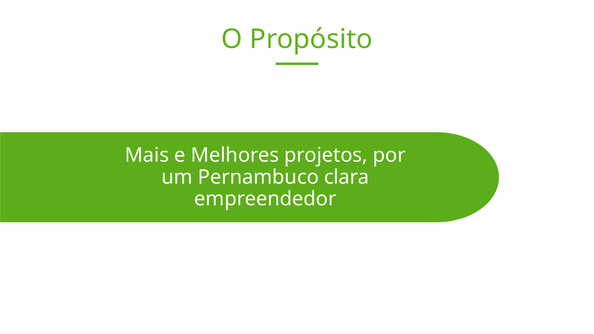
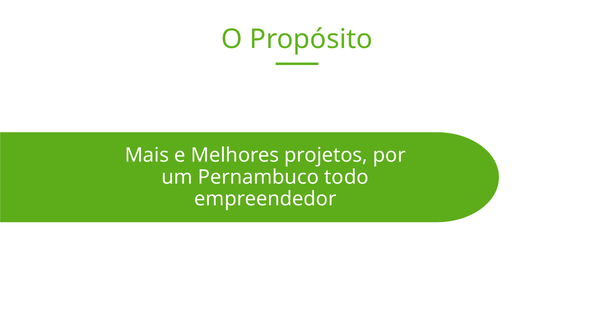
clara: clara -> todo (346, 177)
